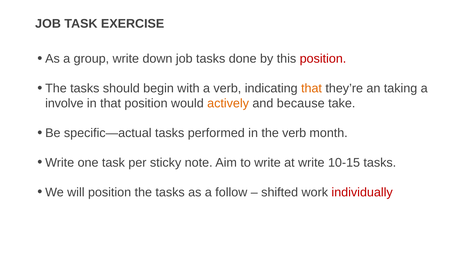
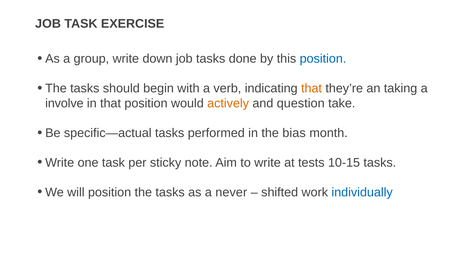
position colour: red -> blue (323, 59)
because: because -> question (301, 104)
the verb: verb -> bias (294, 133)
at write: write -> tests (311, 163)
follow: follow -> never (231, 192)
individually colour: red -> blue (362, 192)
